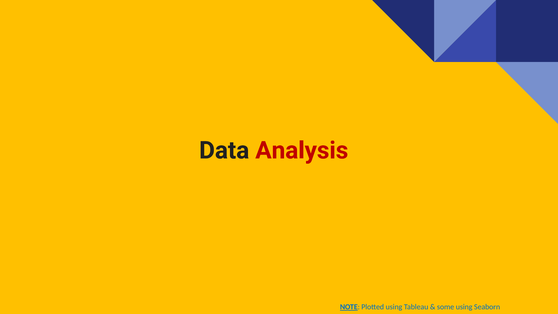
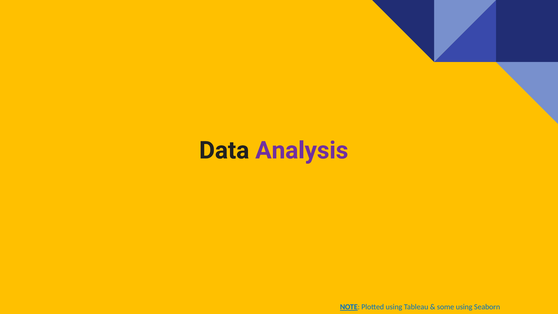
Analysis colour: red -> purple (302, 150)
